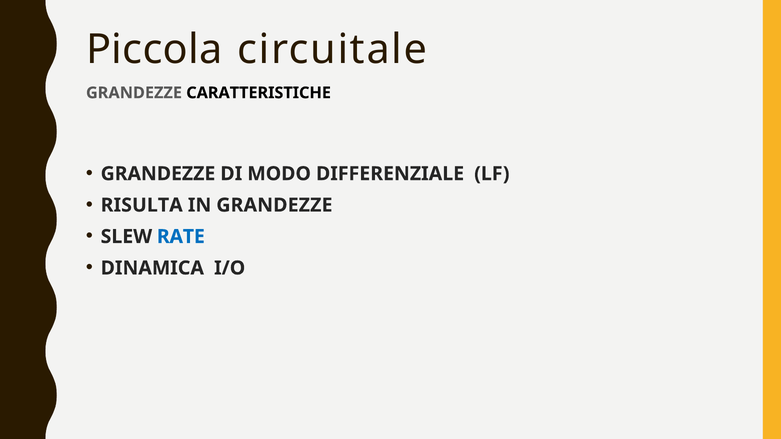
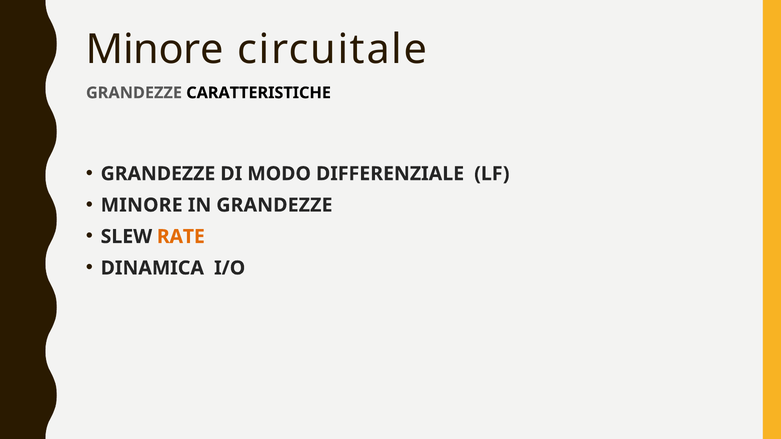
Piccola: Piccola -> Minore (155, 50)
RISULTA: RISULTA -> MINORE (142, 205)
RATE colour: blue -> orange (181, 237)
